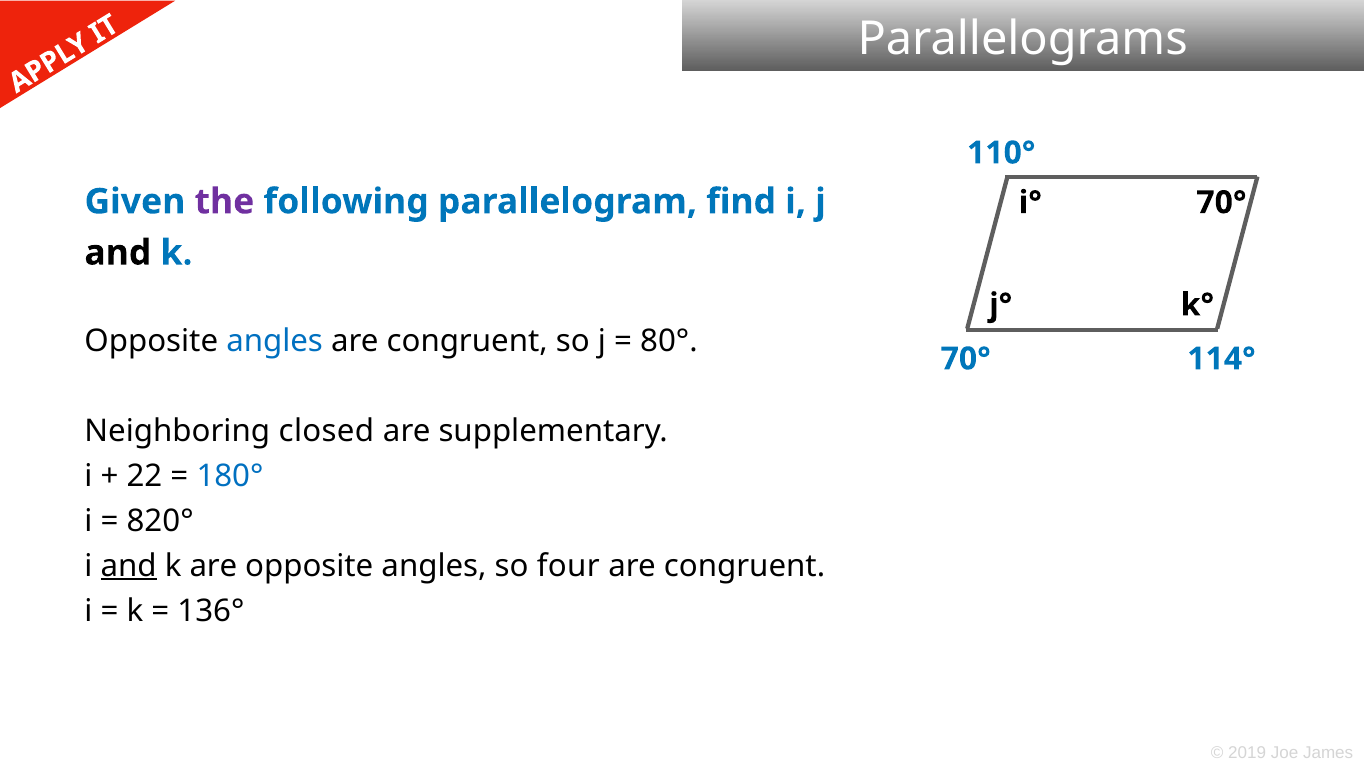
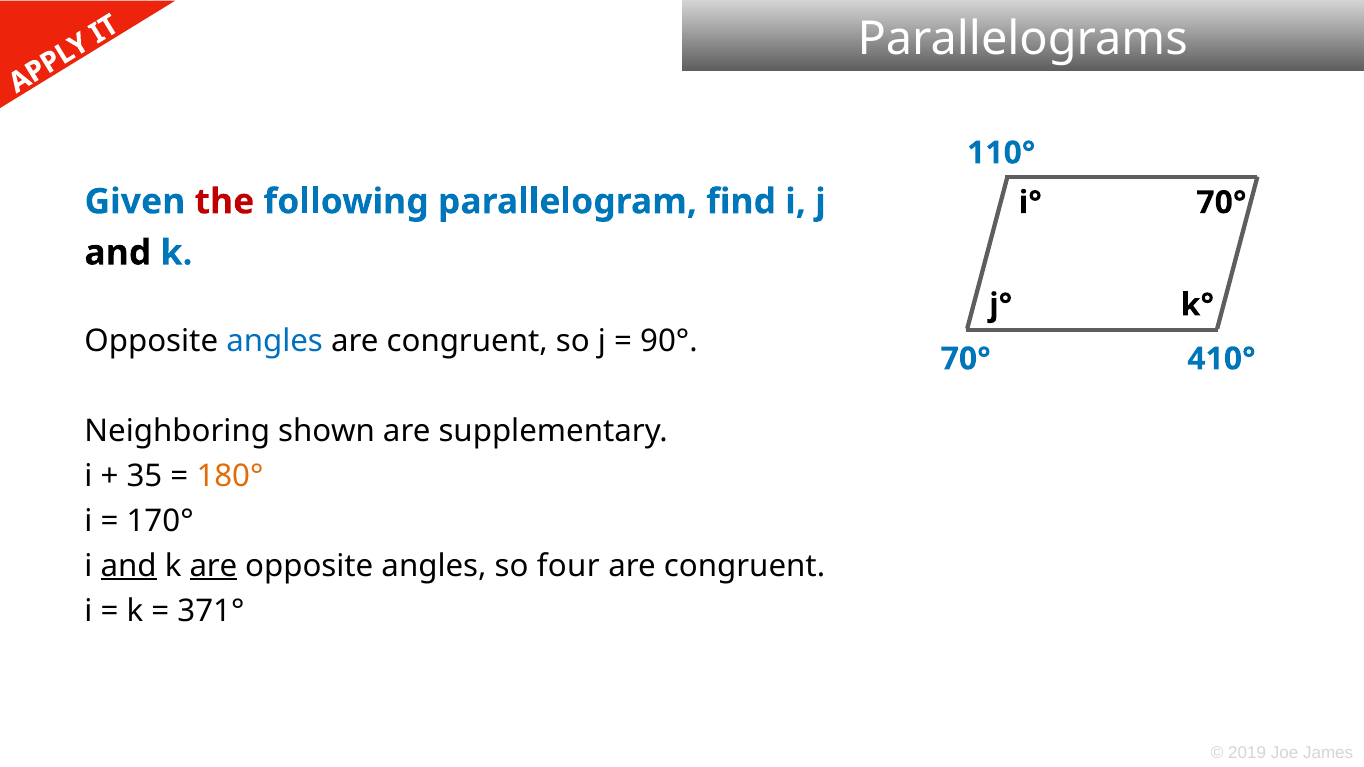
the colour: purple -> red (224, 202)
80°: 80° -> 90° (669, 341)
114°: 114° -> 410° (1221, 359)
closed: closed -> shown (327, 431)
22: 22 -> 35 (144, 476)
180° colour: blue -> orange (230, 476)
820°: 820° -> 170° (160, 521)
are underline: none -> present (213, 566)
136°: 136° -> 371° (211, 611)
